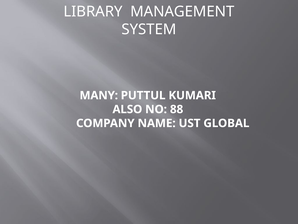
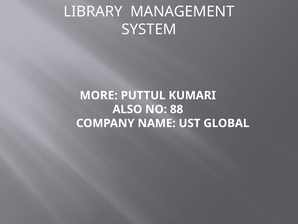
MANY: MANY -> MORE (99, 95)
